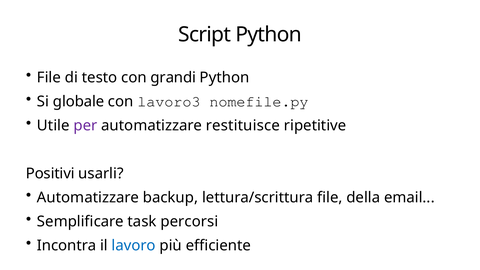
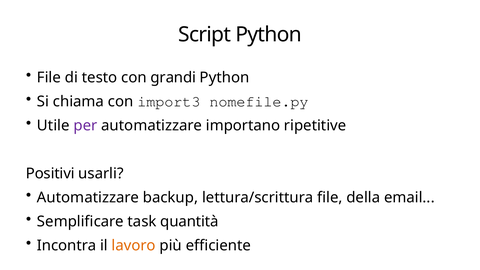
globale: globale -> chiama (79, 102)
lavoro3: lavoro3 -> import3 (169, 102)
restituisce: restituisce -> importano (243, 126)
percorsi: percorsi -> quantità (189, 222)
lavoro colour: blue -> orange (134, 246)
